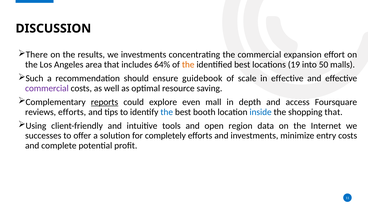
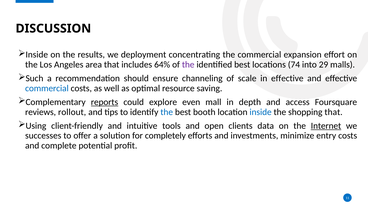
There: There -> Inside (37, 55)
we investments: investments -> deployment (144, 55)
the colour: orange -> purple (188, 65)
19: 19 -> 74 (294, 65)
50: 50 -> 29 (324, 65)
guidebook: guidebook -> channeling (202, 78)
commercial colour: purple -> blue (47, 88)
reviews efforts: efforts -> rollout (72, 112)
region: region -> clients (241, 126)
Internet underline: none -> present (326, 126)
